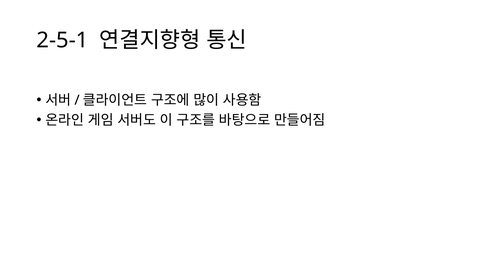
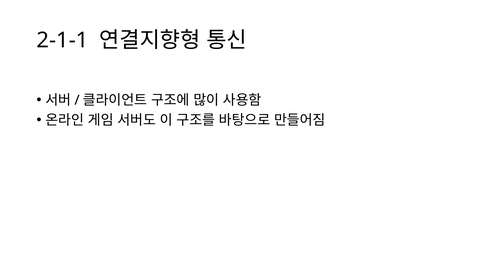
2-5-1: 2-5-1 -> 2-1-1 (62, 40)
